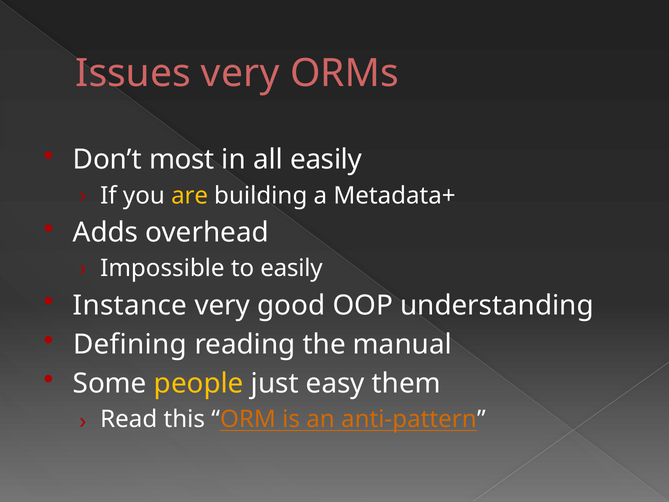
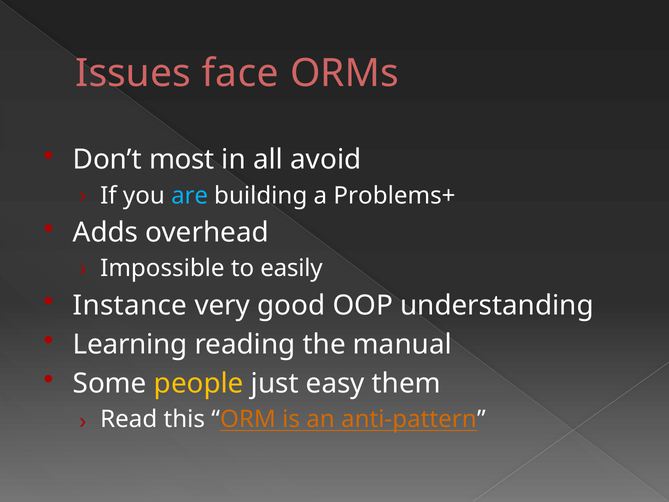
Issues very: very -> face (240, 73)
all easily: easily -> avoid (326, 160)
are colour: yellow -> light blue (190, 195)
Metadata+: Metadata+ -> Problems+ (395, 195)
Defining: Defining -> Learning (130, 344)
